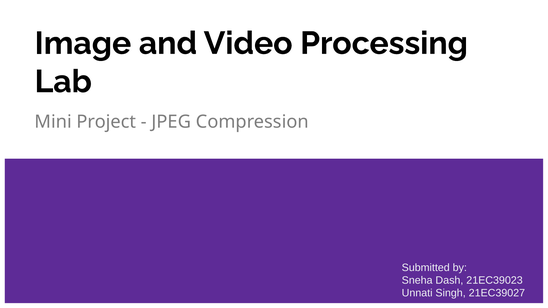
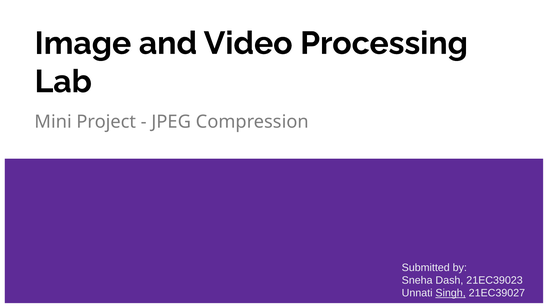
Singh underline: none -> present (451, 293)
